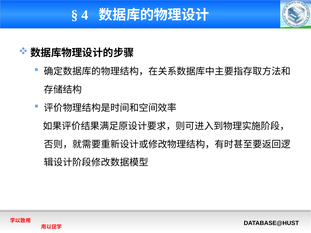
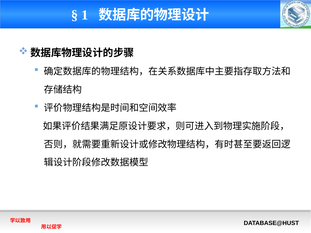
4: 4 -> 1 (85, 15)
